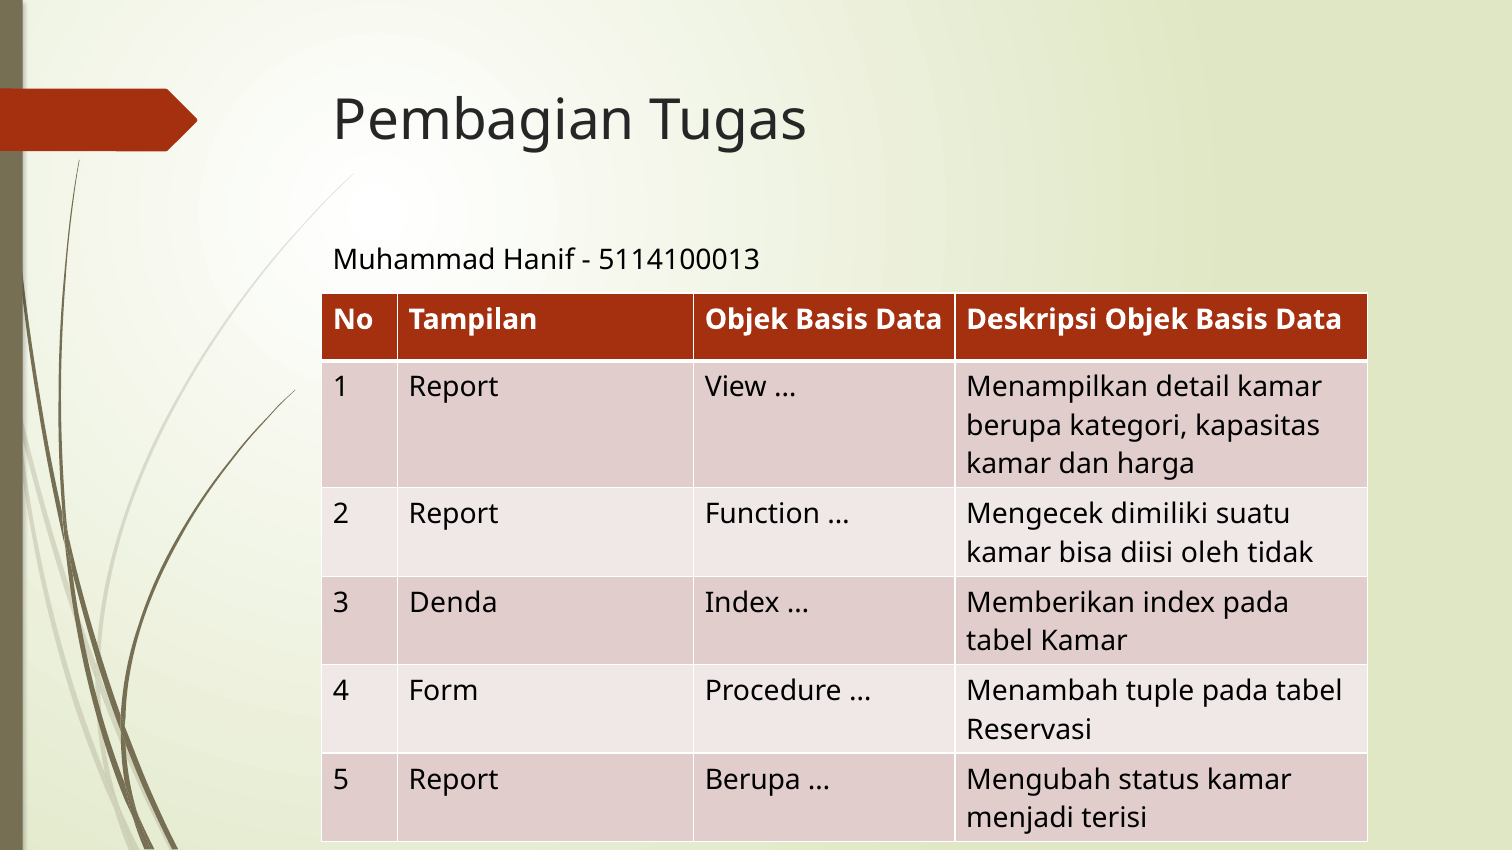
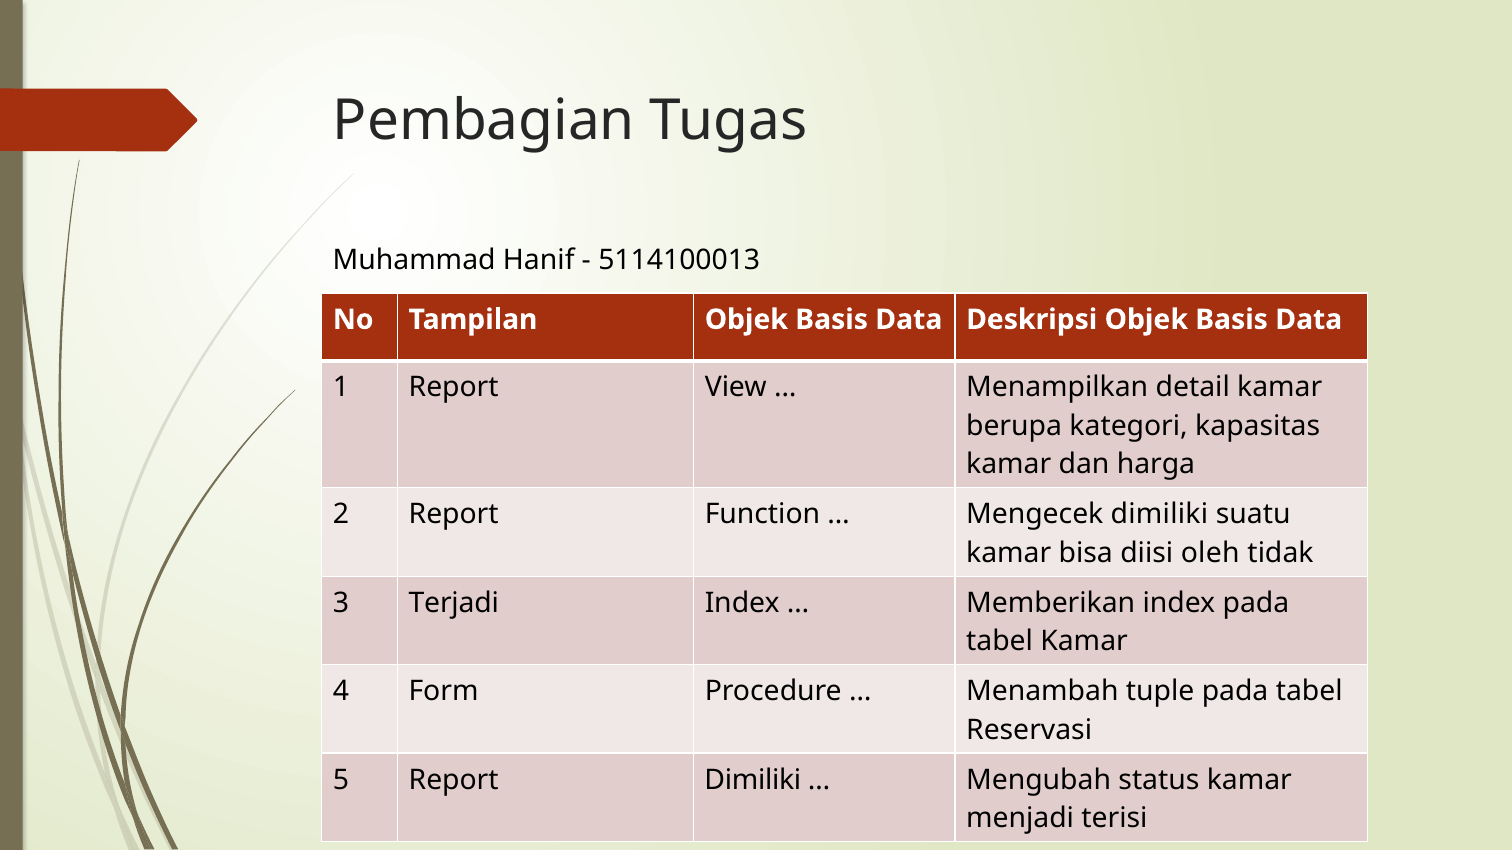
Denda: Denda -> Terjadi (454, 603)
Report Berupa: Berupa -> Dimiliki (753, 780)
